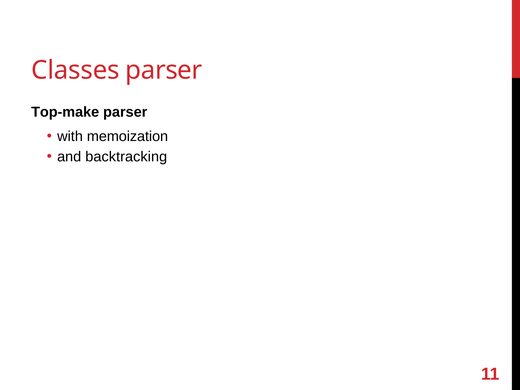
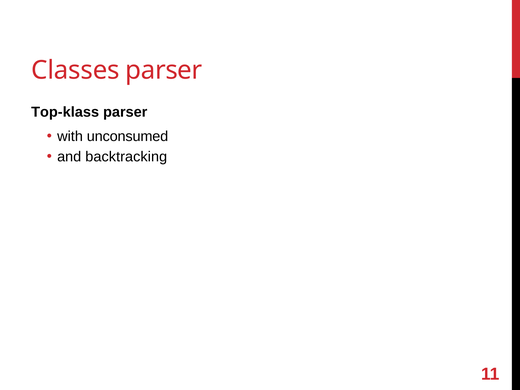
Top-make: Top-make -> Top-klass (65, 112)
memoization: memoization -> unconsumed (128, 137)
